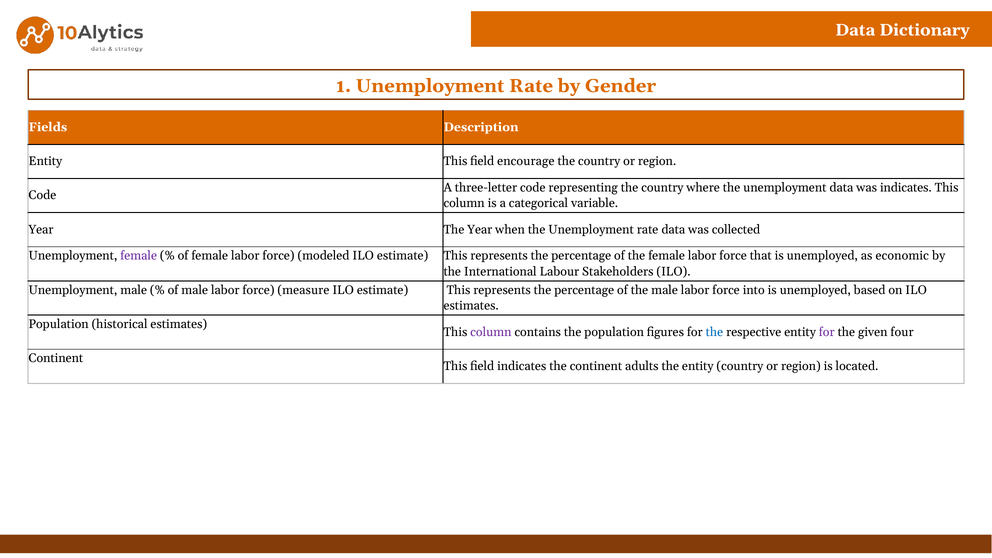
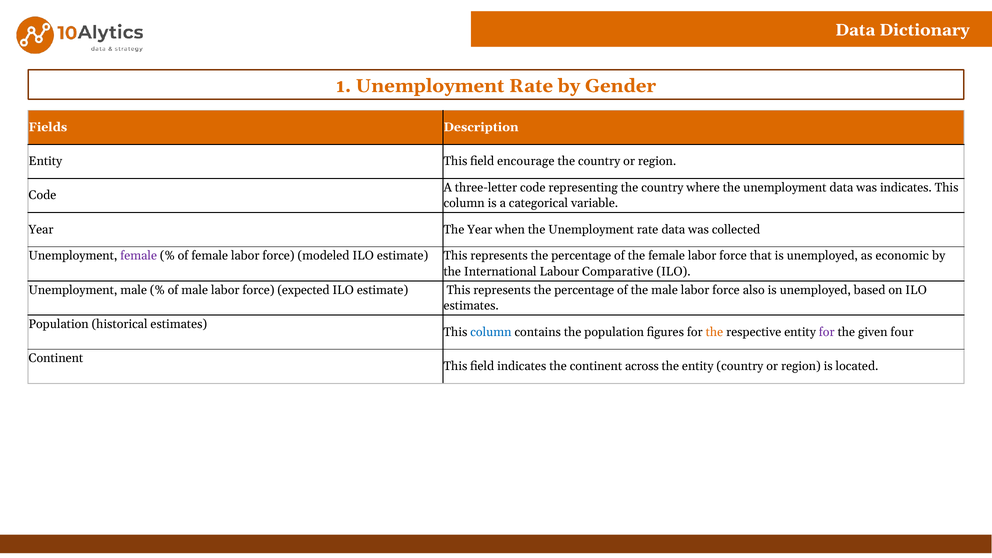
Stakeholders: Stakeholders -> Comparative (618, 272)
measure: measure -> expected (303, 290)
into: into -> also (754, 290)
column colour: purple -> blue (491, 332)
the colour: blue -> orange (714, 332)
adults: adults -> across (642, 366)
